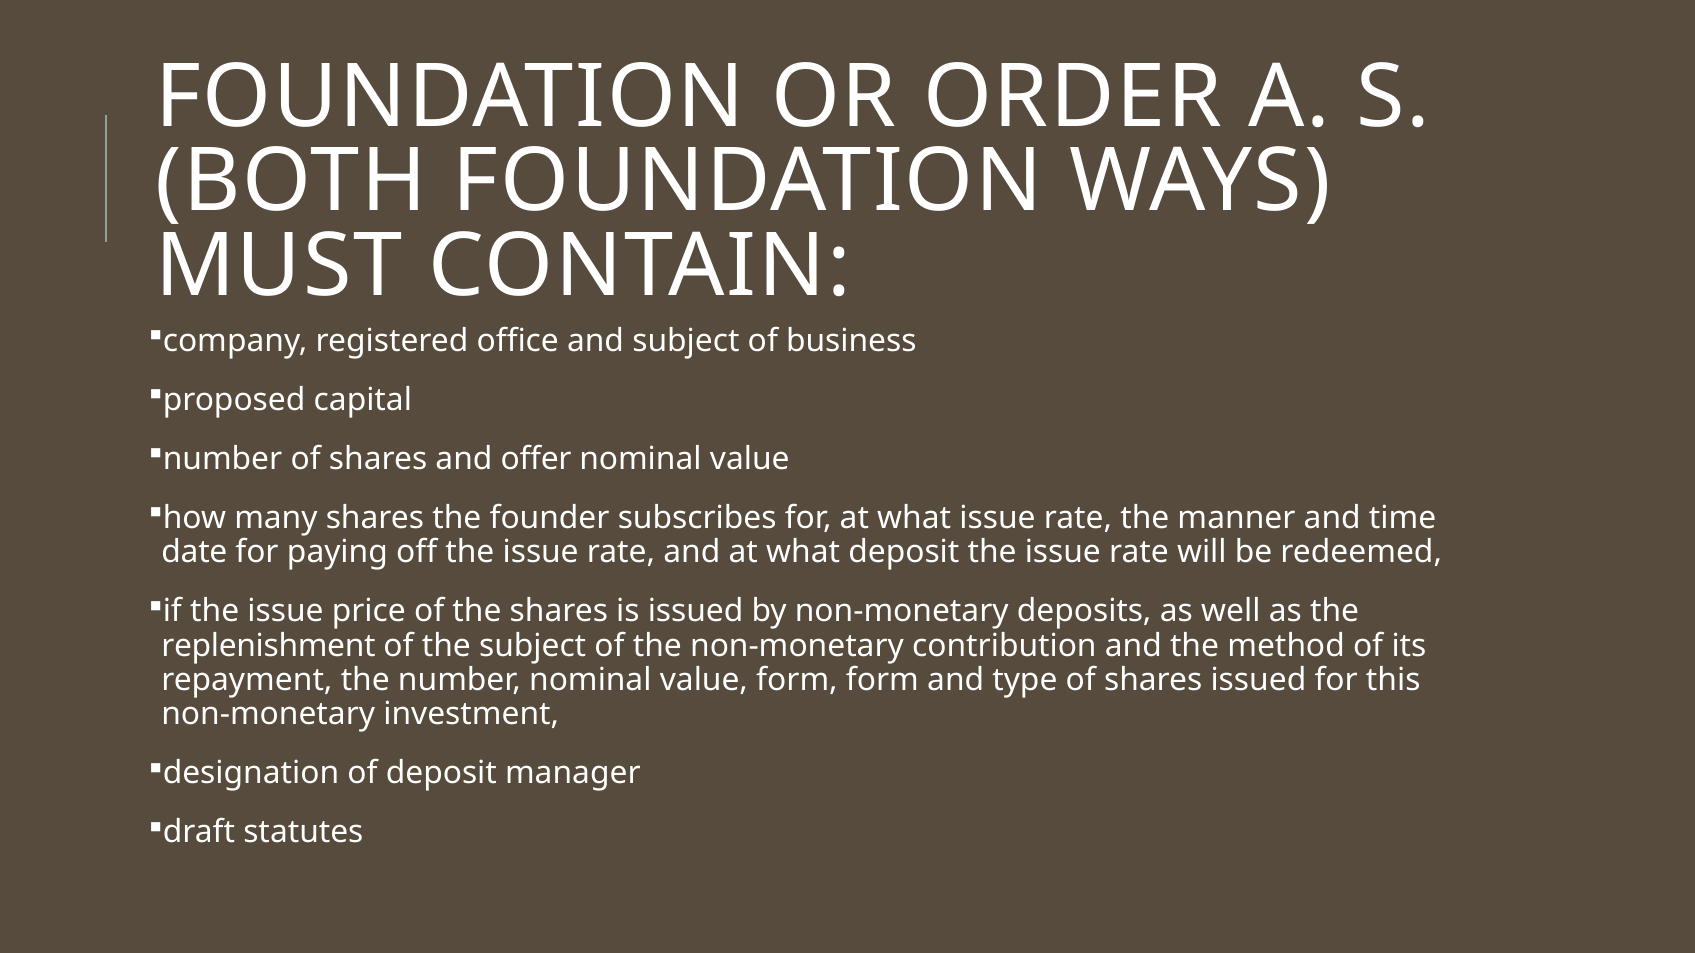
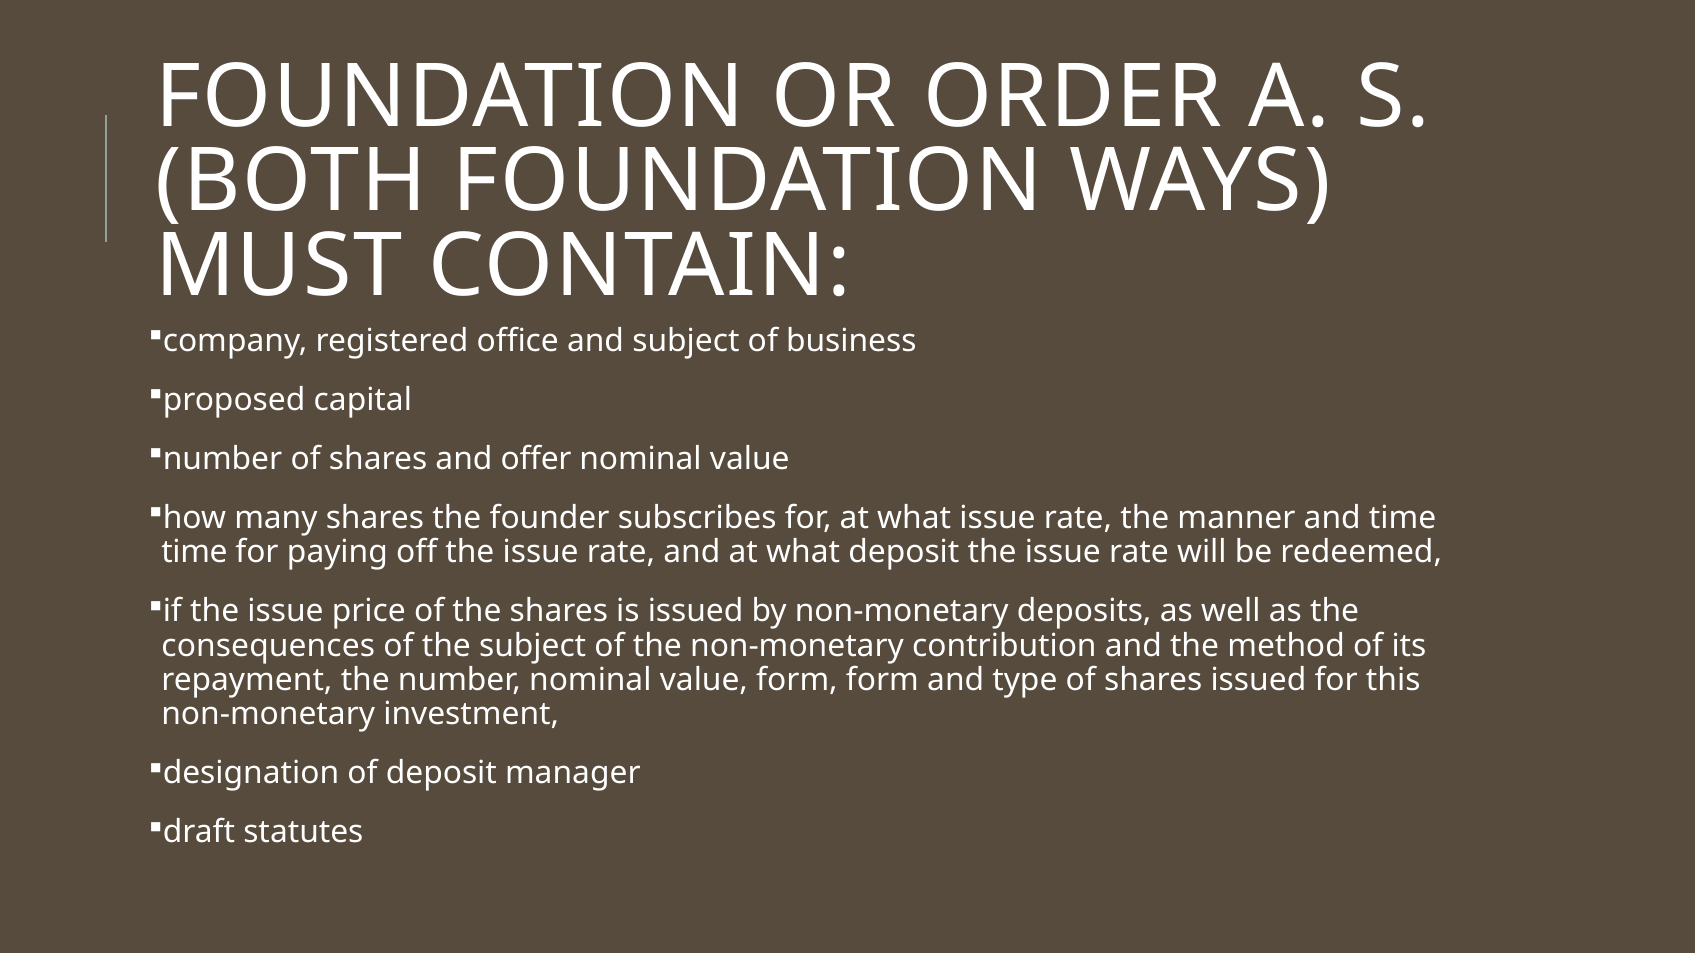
date: date -> time (194, 553)
replenishment: replenishment -> consequences (268, 646)
